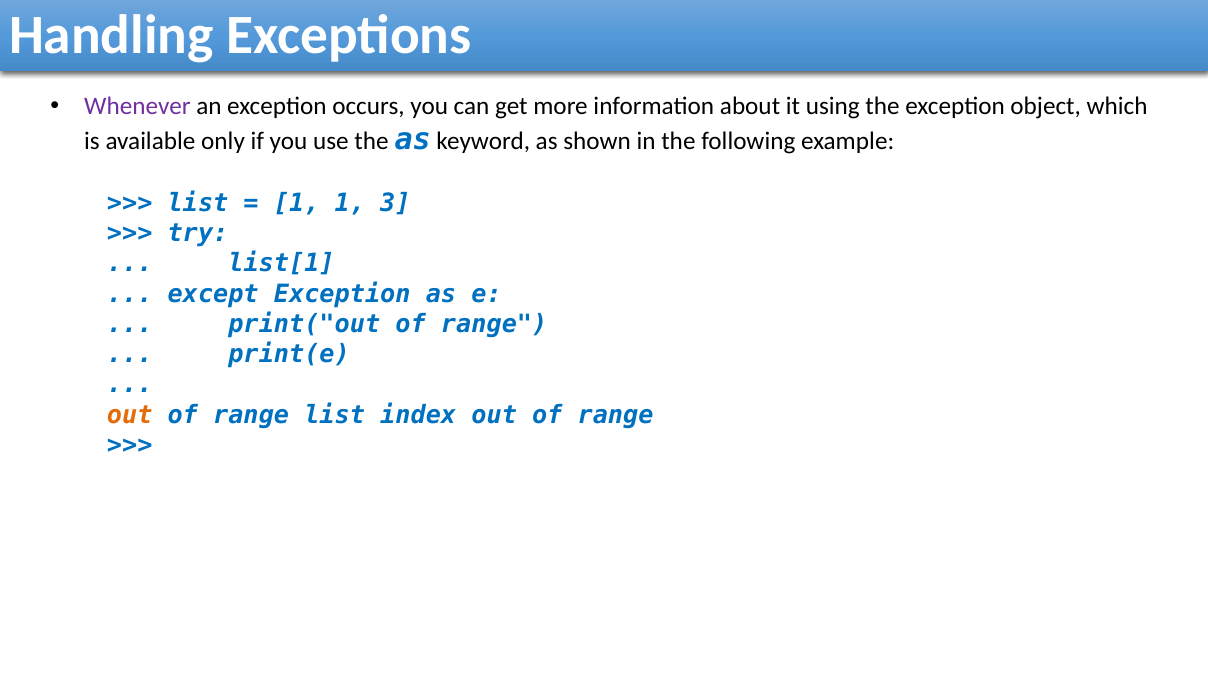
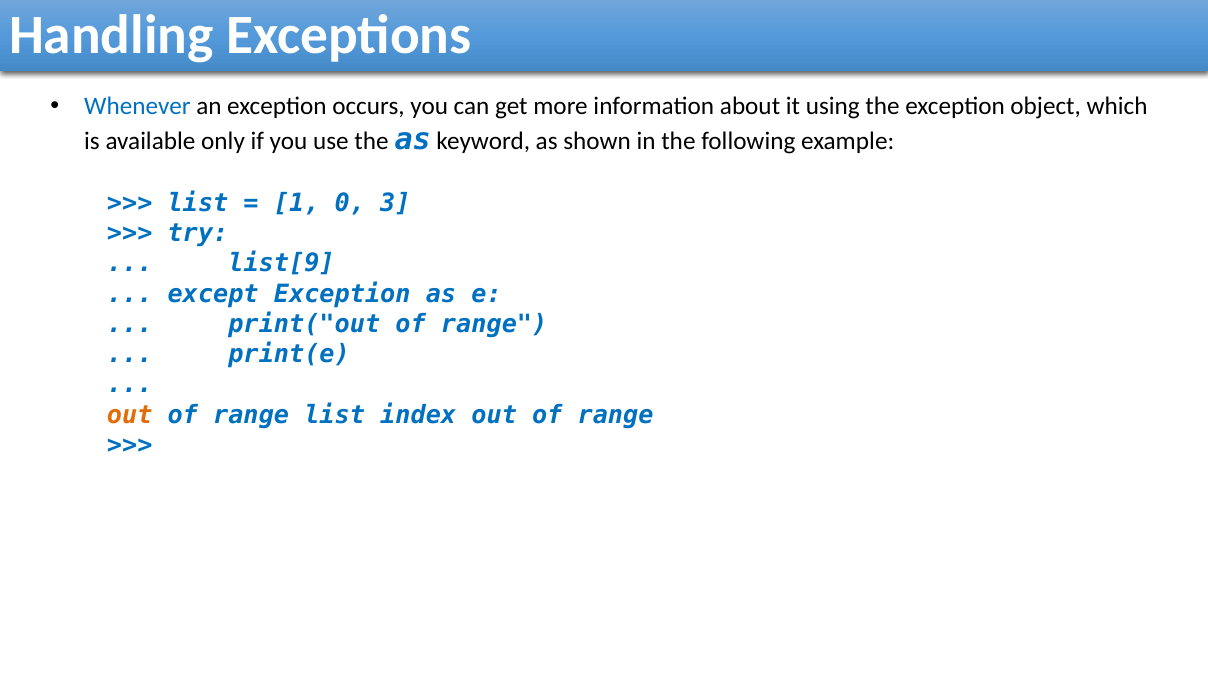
Whenever colour: purple -> blue (137, 106)
1 1: 1 -> 0 (350, 203)
list[1: list[1 -> list[9 (281, 263)
